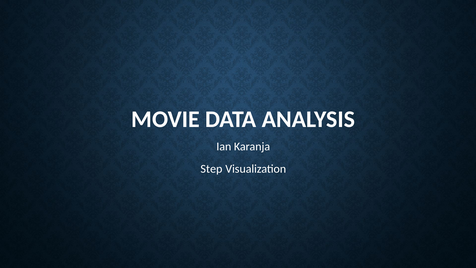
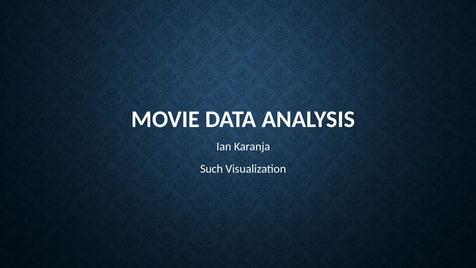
Step: Step -> Such (212, 169)
